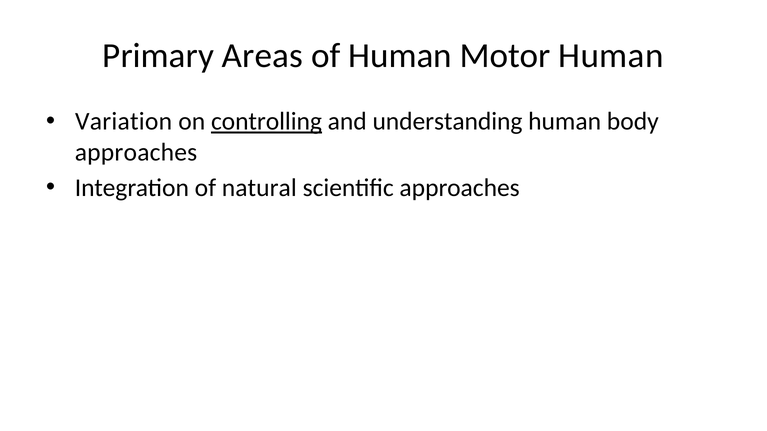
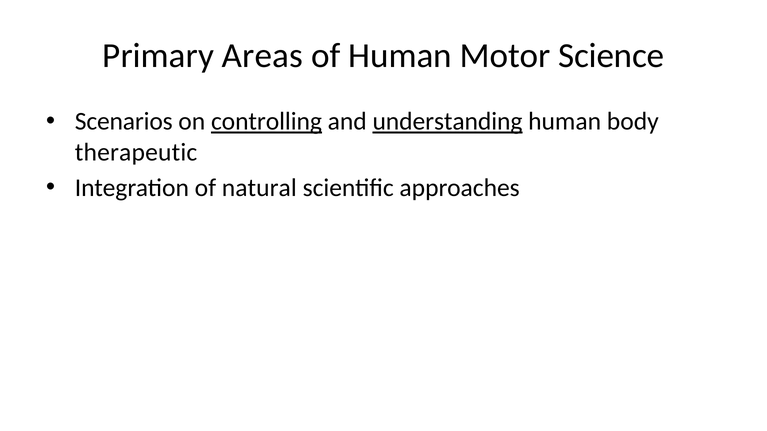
Motor Human: Human -> Science (611, 56)
Variation: Variation -> Scenarios (124, 122)
understanding underline: none -> present (447, 122)
approaches: approaches -> therapeutic (136, 152)
